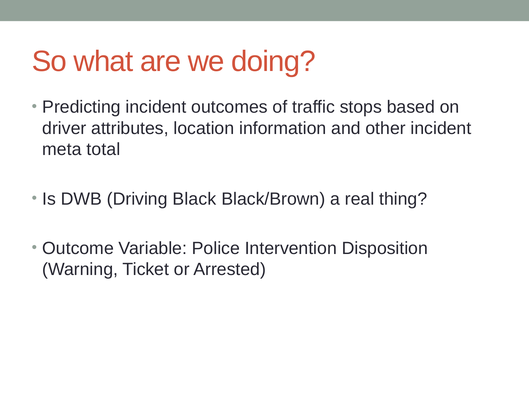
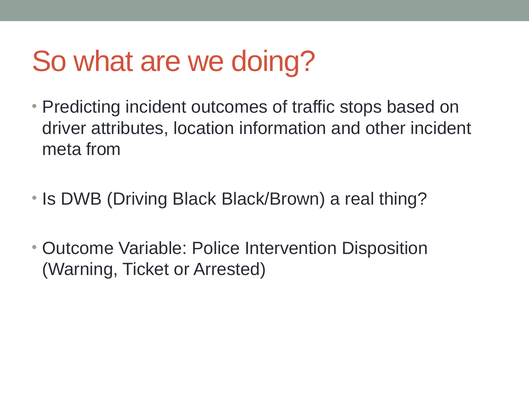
total: total -> from (104, 149)
